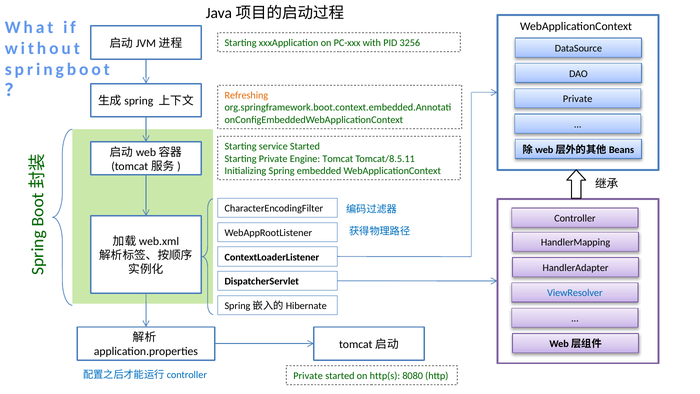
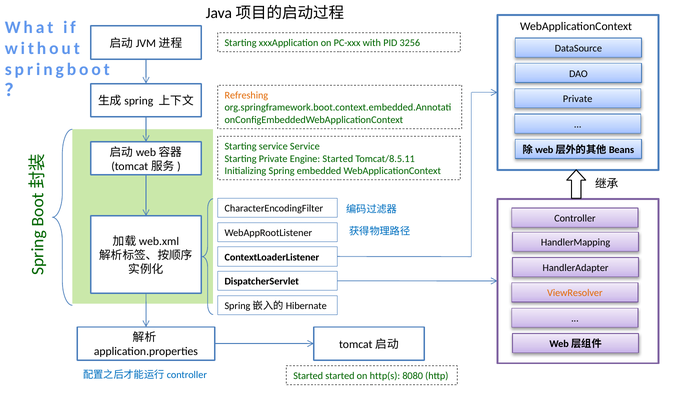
service Started: Started -> Service (305, 146)
Engine Tomcat: Tomcat -> Started (338, 159)
ViewResolver colour: blue -> orange (575, 293)
Private: Private -> Started (308, 376)
